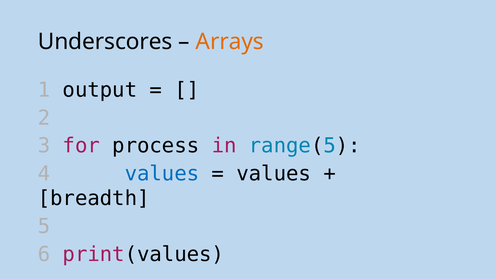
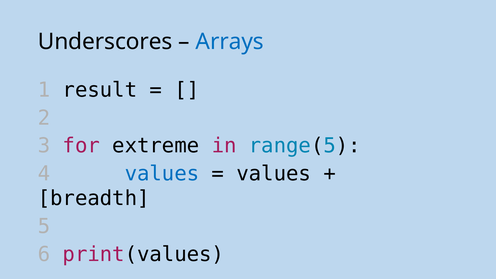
Arrays colour: orange -> blue (230, 42)
output: output -> result (100, 90)
process: process -> extreme (156, 146)
